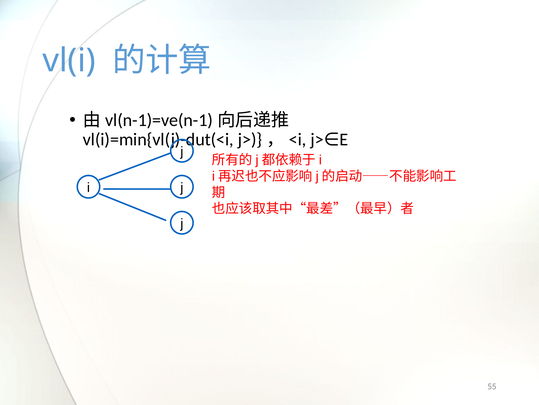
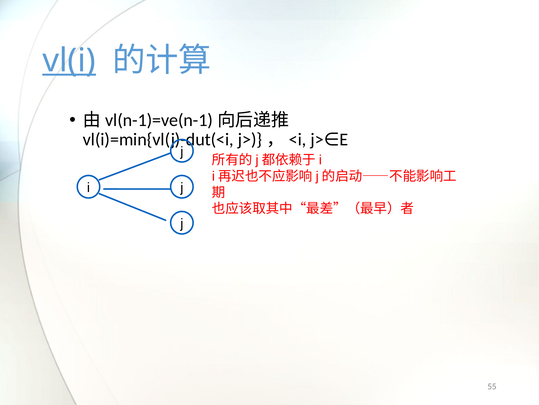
vl(i underline: none -> present (69, 60)
